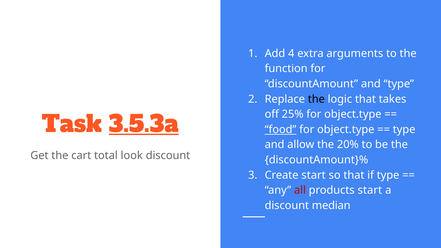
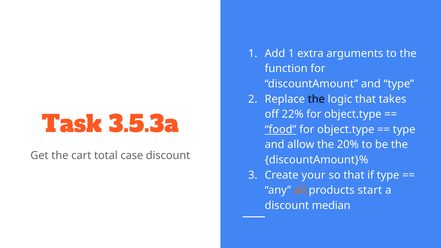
Add 4: 4 -> 1 (291, 53)
25%: 25% -> 22% (293, 114)
3.5.3a underline: present -> none (144, 124)
look: look -> case (132, 156)
Create start: start -> your (314, 175)
all colour: red -> orange (300, 190)
